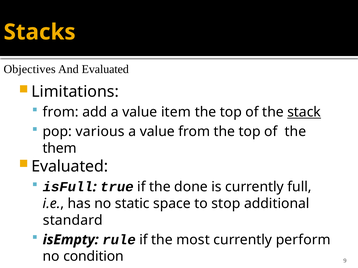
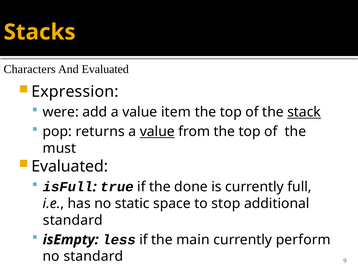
Objectives: Objectives -> Characters (30, 69)
Limitations: Limitations -> Expression (75, 92)
from: from -> were (61, 112)
various: various -> returns (100, 132)
value underline: none -> present (157, 132)
them: them -> must (59, 149)
rule: rule -> less (119, 240)
most: most -> main (193, 240)
no condition: condition -> standard (93, 257)
